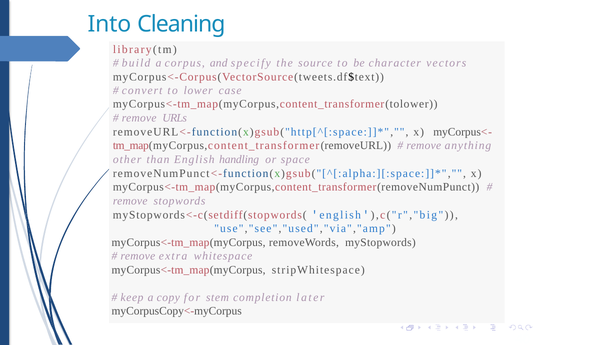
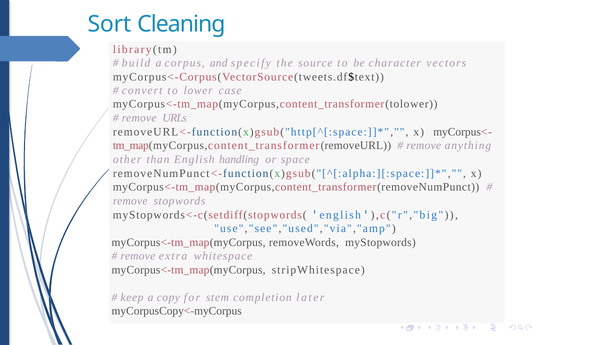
Into: Into -> Sort (109, 24)
